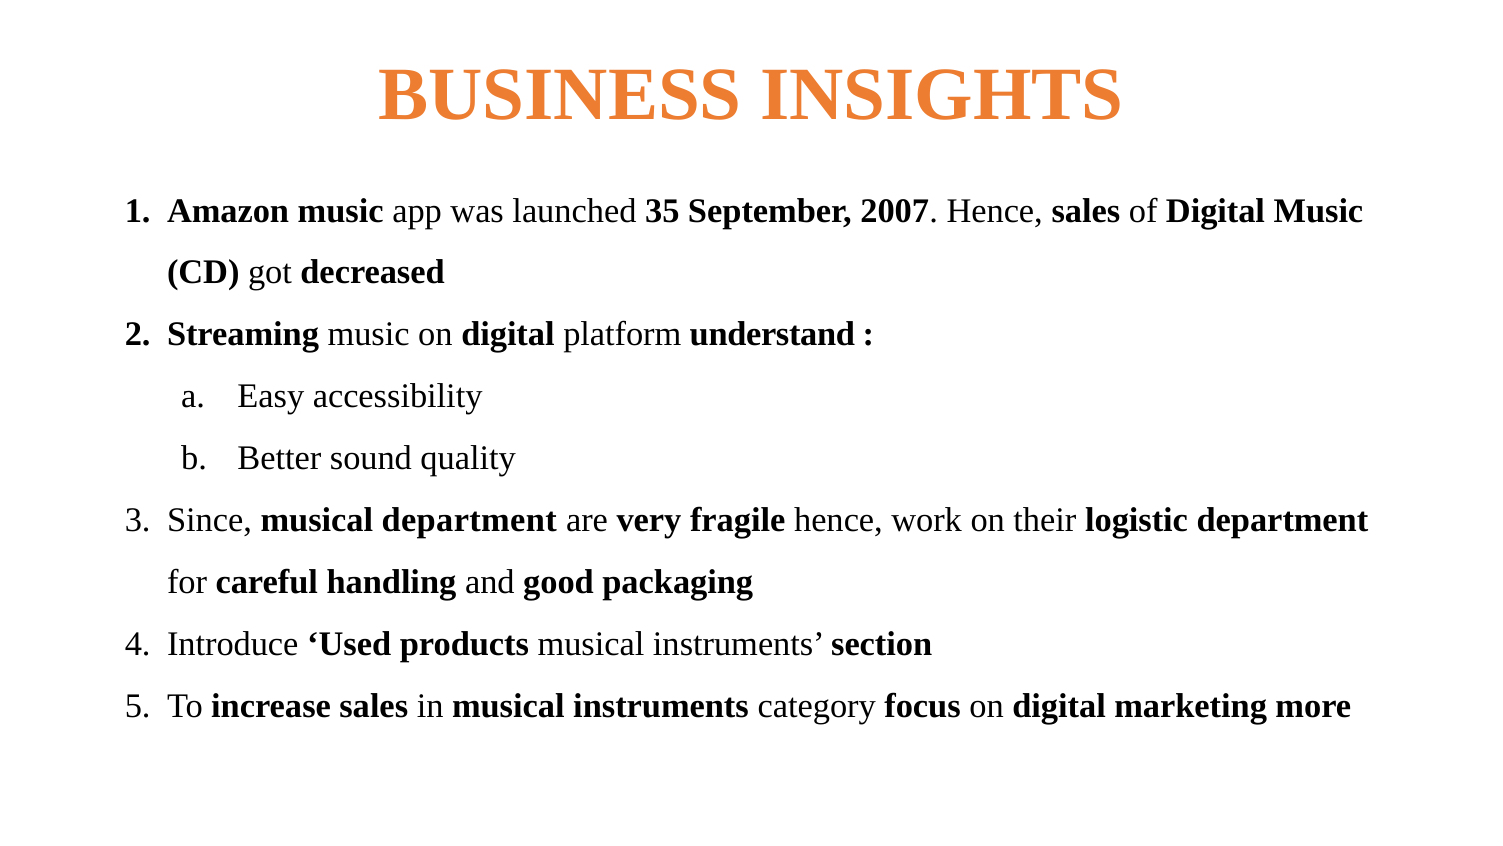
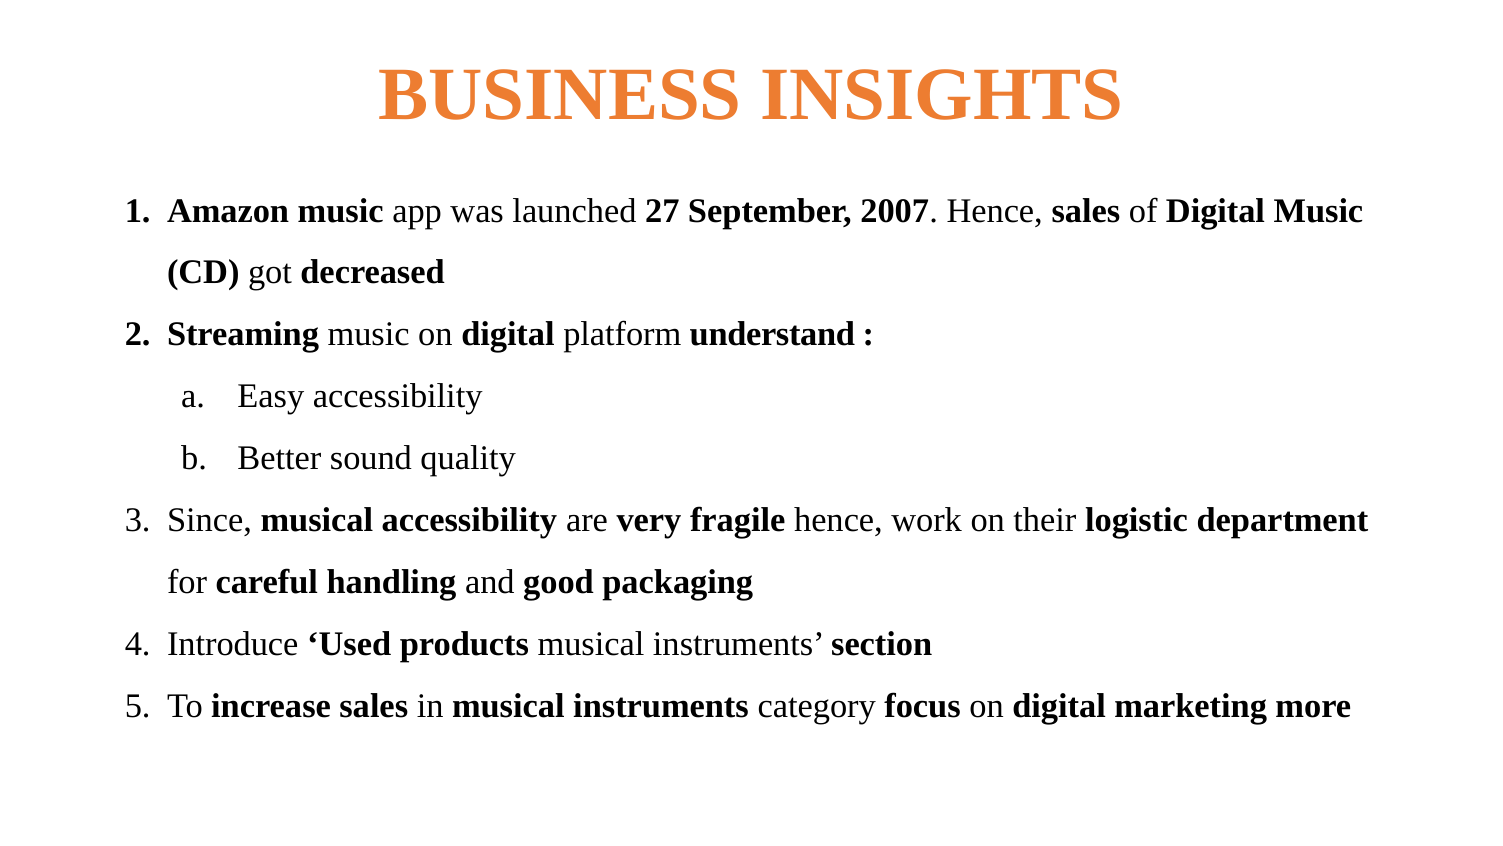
35: 35 -> 27 (662, 210)
musical department: department -> accessibility (469, 520)
